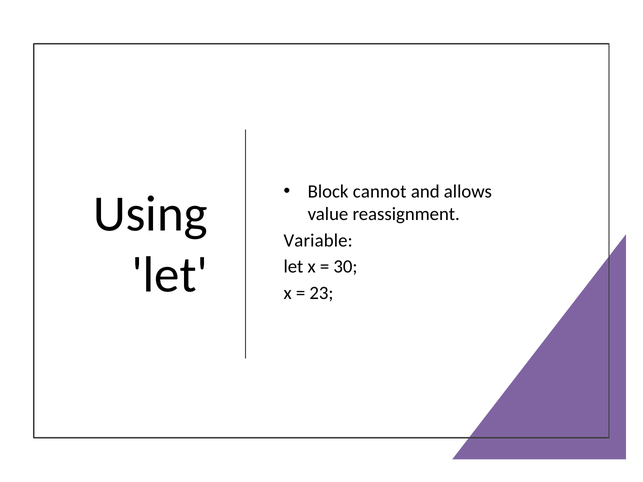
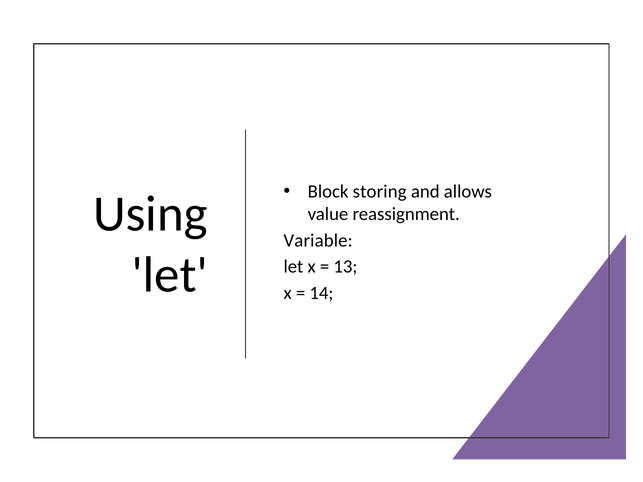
cannot: cannot -> storing (380, 192)
30: 30 -> 13 (345, 267)
23: 23 -> 14 (321, 293)
